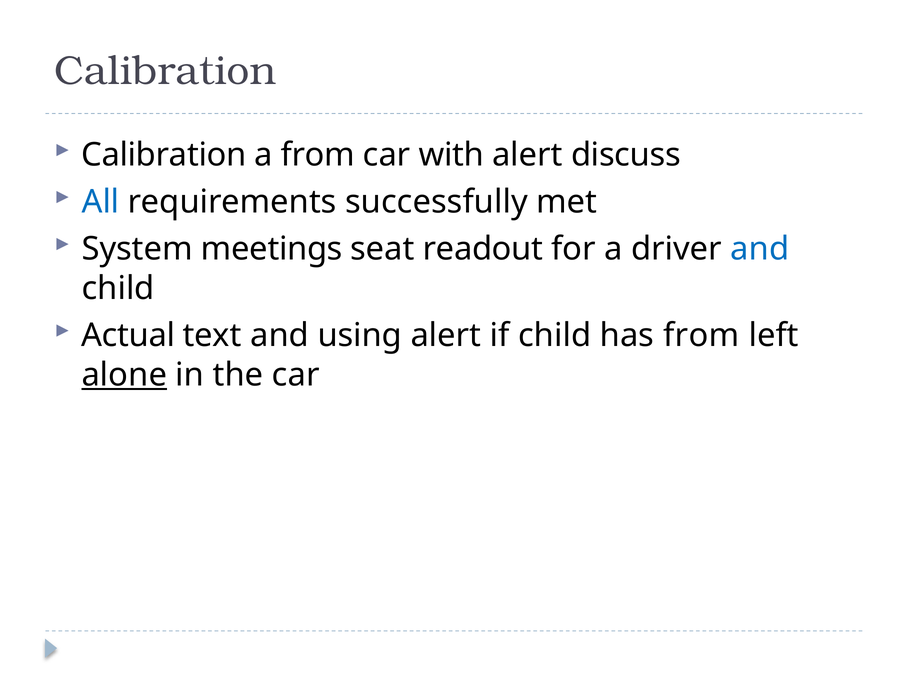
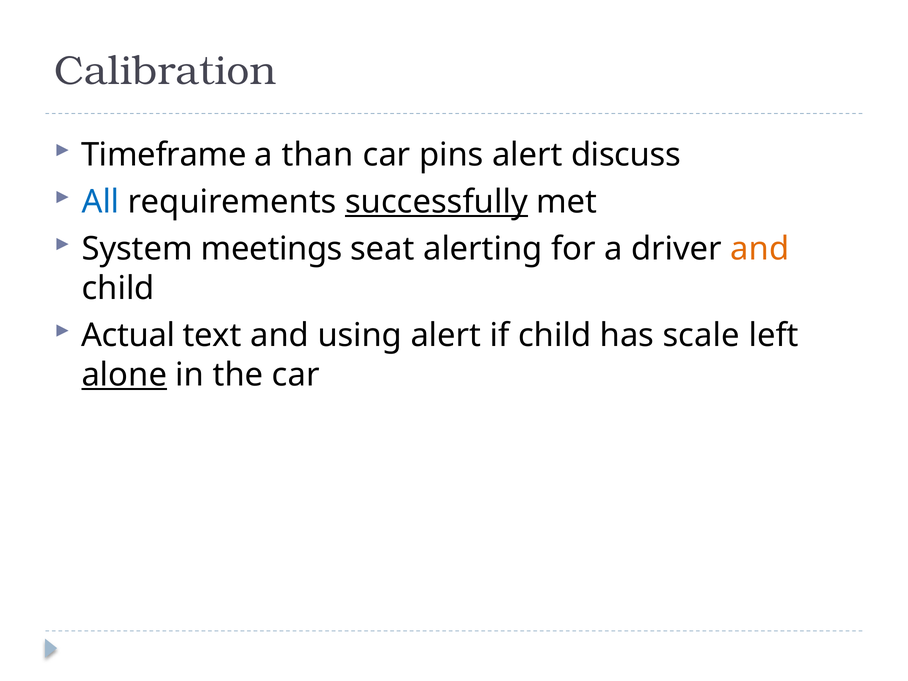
Calibration: Calibration -> Timeframe (164, 155)
a from: from -> than (318, 155)
with: with -> pins (451, 155)
successfully underline: none -> present (436, 202)
readout: readout -> alerting (483, 249)
and colour: blue -> orange (760, 249)
has from: from -> scale (701, 336)
